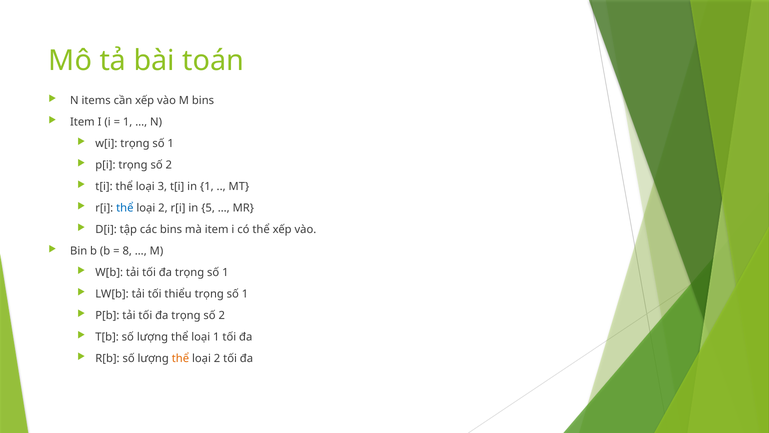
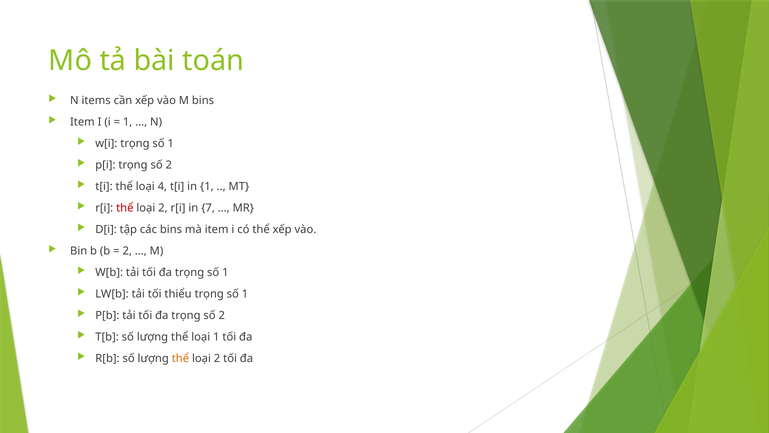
3: 3 -> 4 (162, 186)
thể colour: blue -> red (125, 208)
5: 5 -> 7 (208, 208)
8: 8 -> 2 (127, 251)
